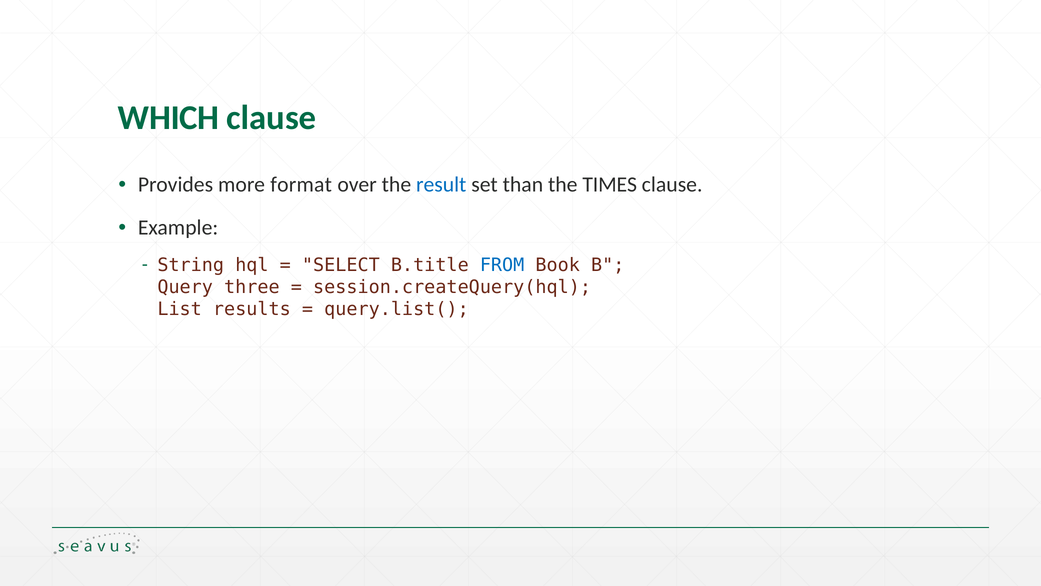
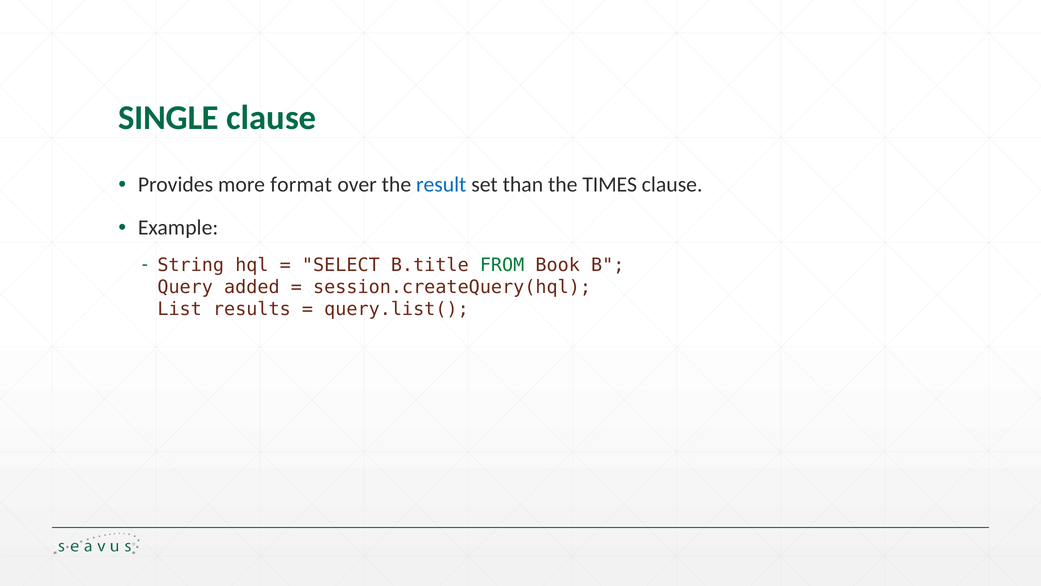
WHICH: WHICH -> SINGLE (169, 118)
FROM colour: blue -> green (502, 265)
three: three -> added (252, 287)
